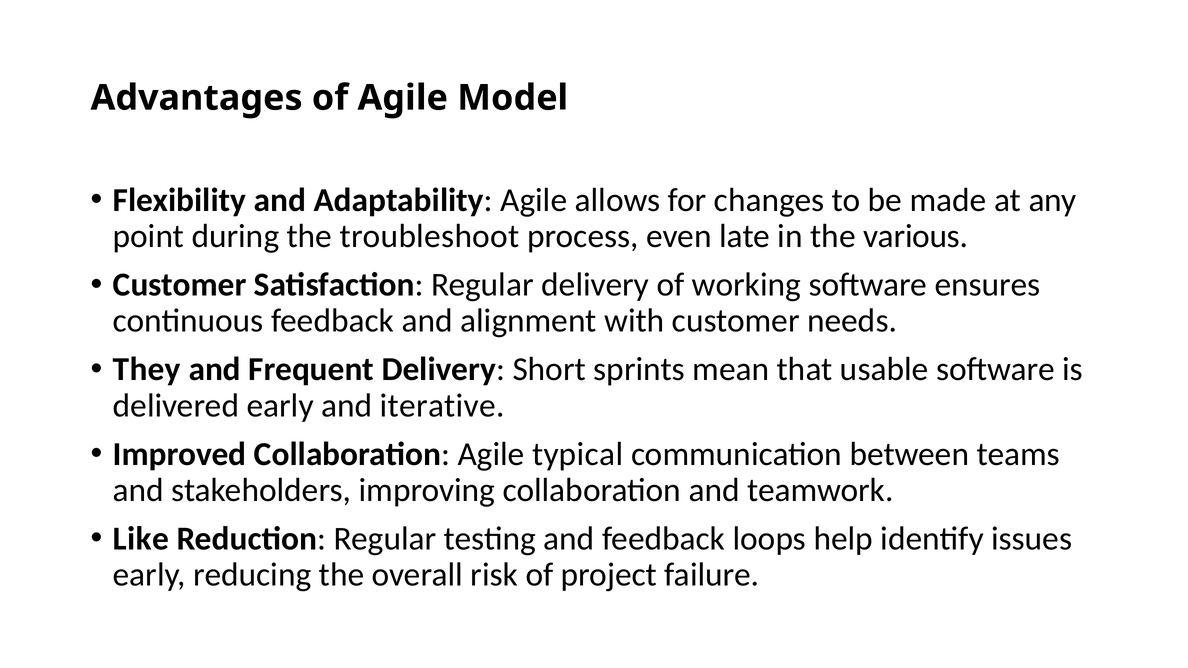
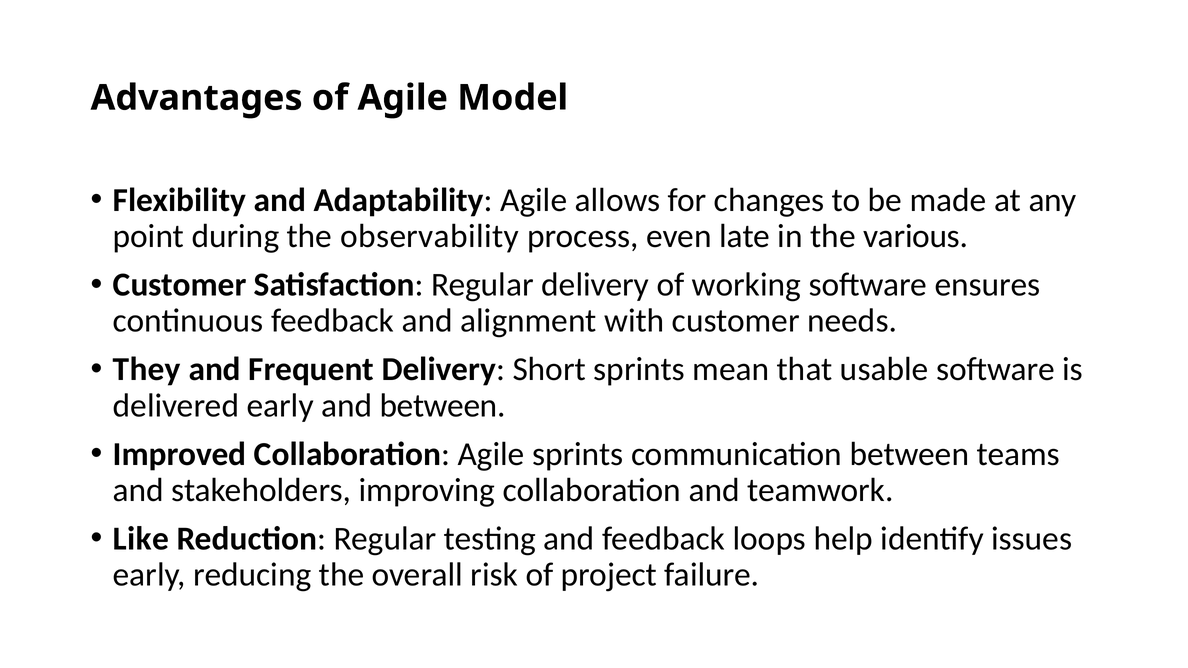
troubleshoot: troubleshoot -> observability (429, 236)
and iterative: iterative -> between (443, 406)
Agile typical: typical -> sprints (578, 454)
